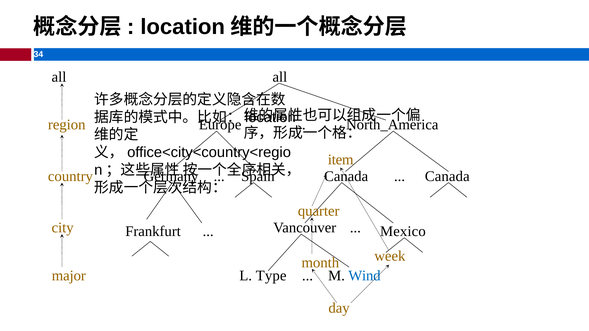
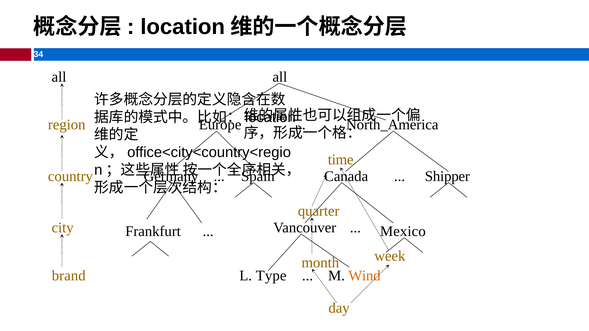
item: item -> time (341, 160)
Canada: Canada -> Shipper (447, 176)
Wind colour: blue -> orange (364, 276)
major: major -> brand (69, 276)
